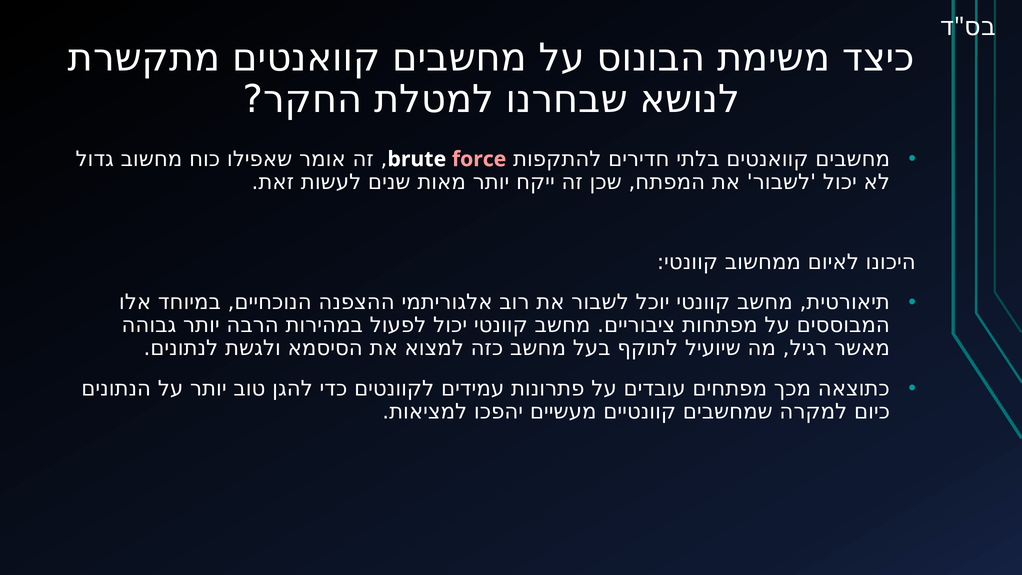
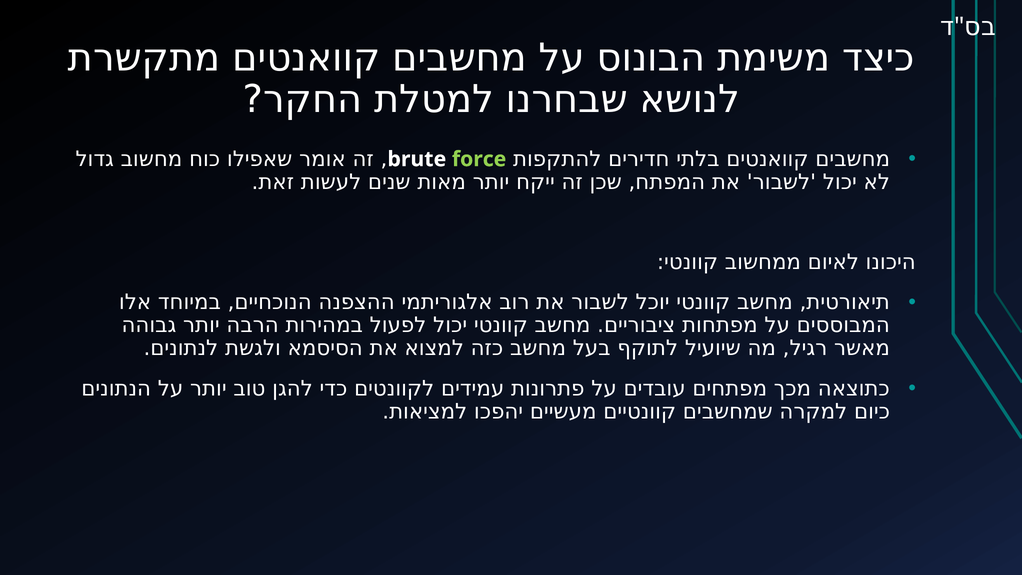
force colour: pink -> light green (479, 159)
